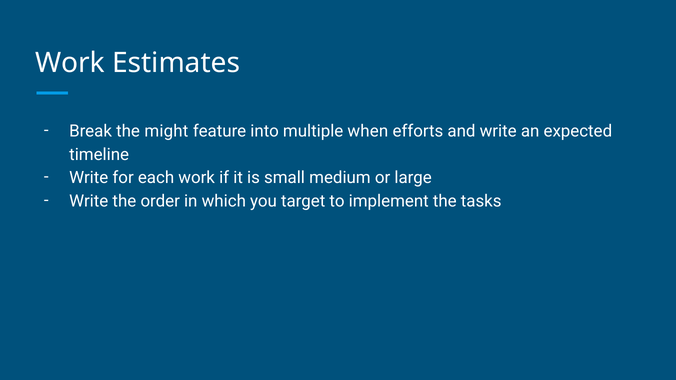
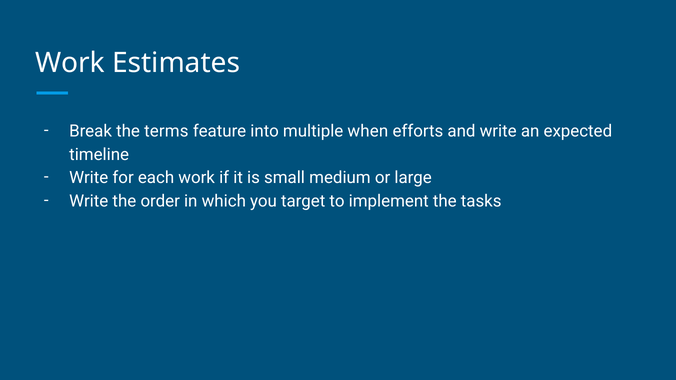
might: might -> terms (166, 131)
